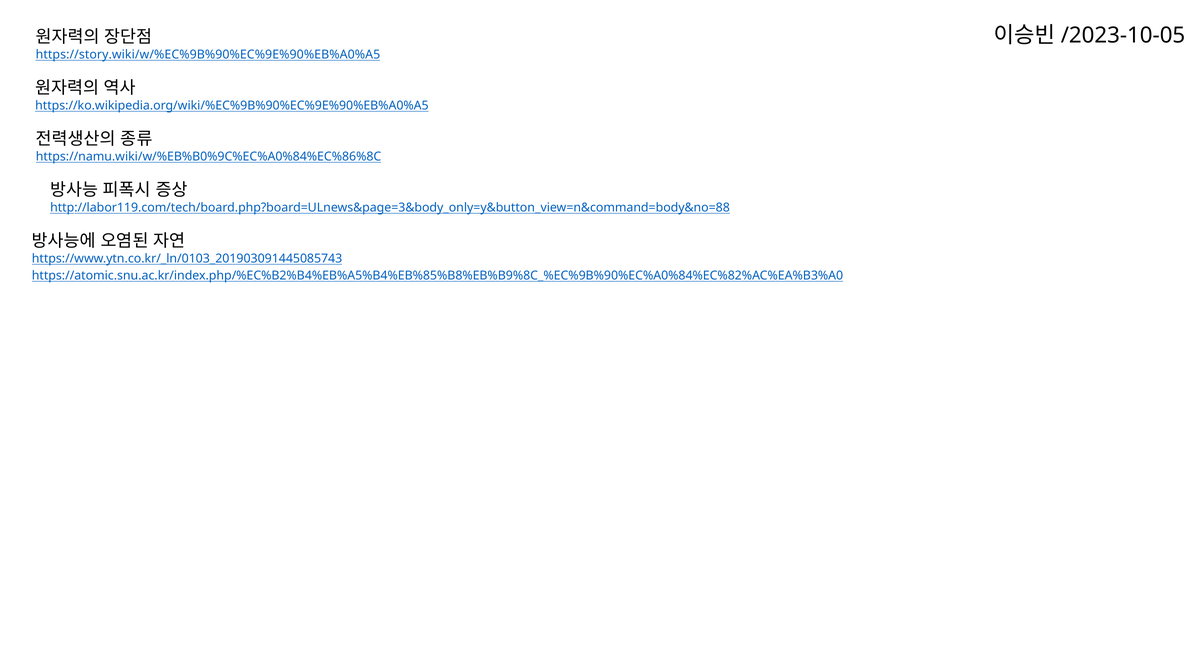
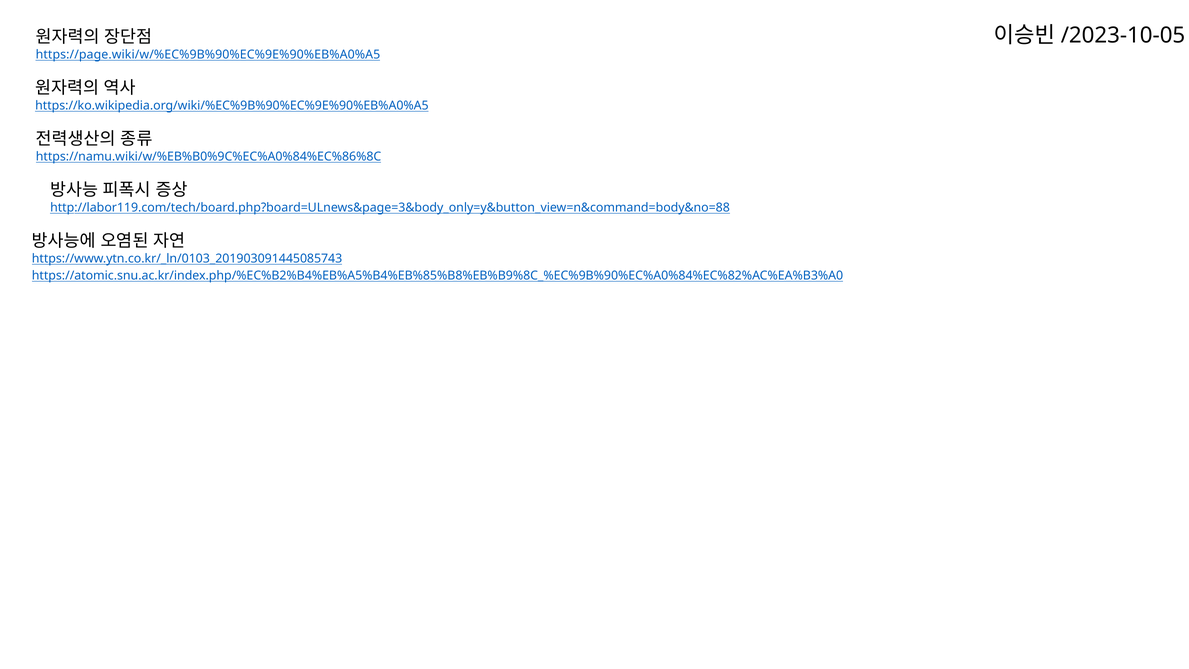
https://story.wiki/w/%EC%9B%90%EC%9E%90%EB%A0%A5: https://story.wiki/w/%EC%9B%90%EC%9E%90%EB%A0%A5 -> https://page.wiki/w/%EC%9B%90%EC%9E%90%EB%A0%A5 (208, 55)
